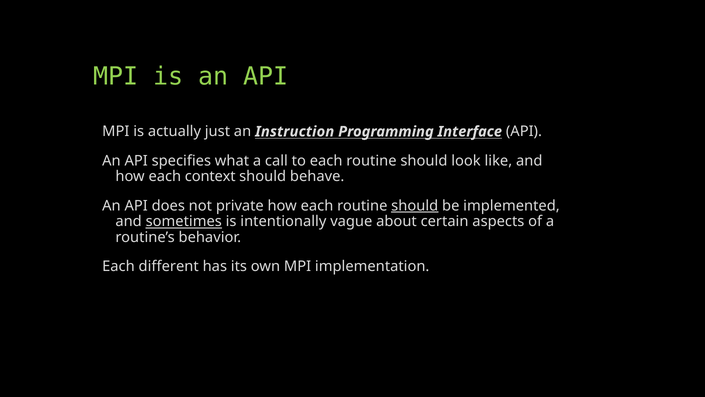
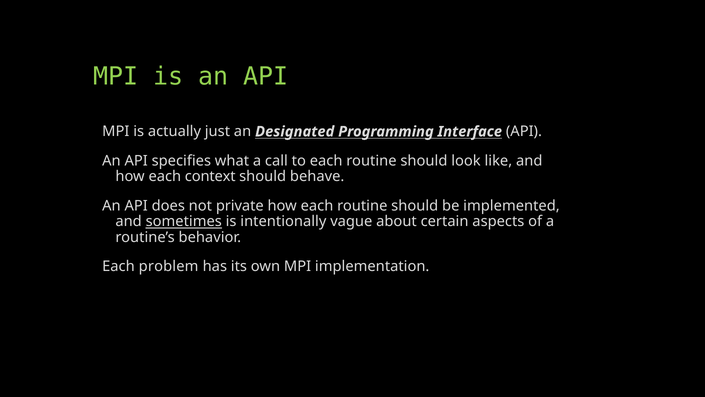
Instruction: Instruction -> Designated (295, 131)
should underline: present -> none (415, 205)
different: different -> problem (169, 266)
